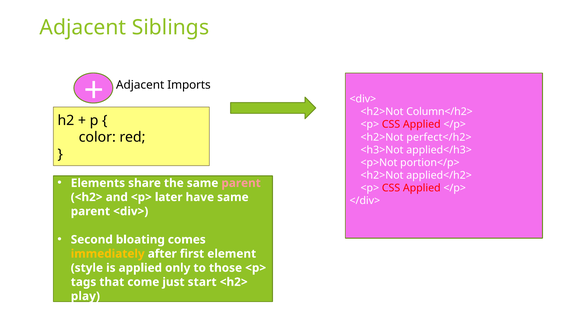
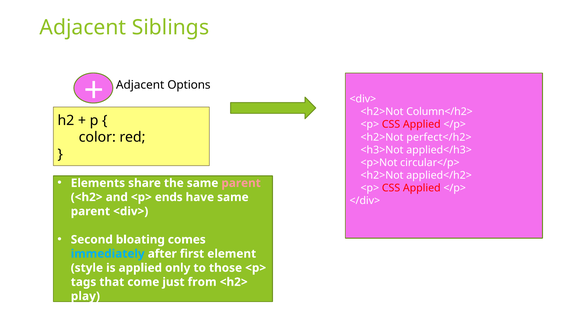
Imports: Imports -> Options (189, 85)
portion</p>: portion</p> -> circular</p> (430, 163)
later: later -> ends (169, 197)
immediately colour: yellow -> light blue (108, 254)
start: start -> from (202, 282)
